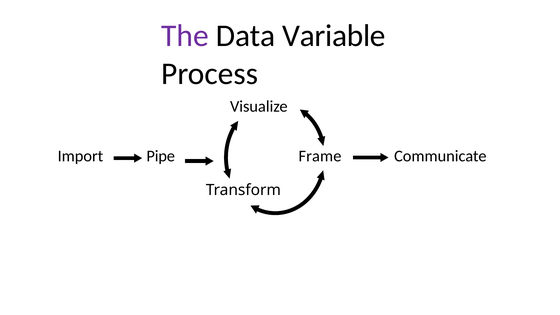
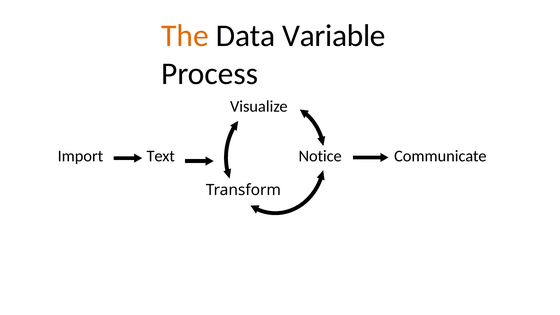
The colour: purple -> orange (185, 36)
Pipe: Pipe -> Text (161, 156)
Frame: Frame -> Notice (320, 156)
